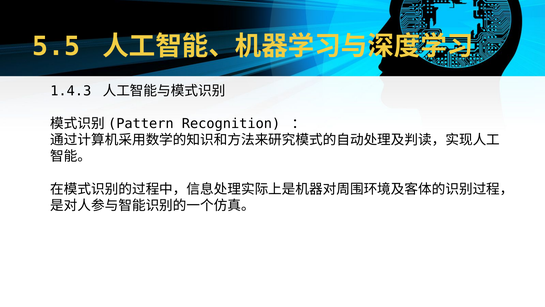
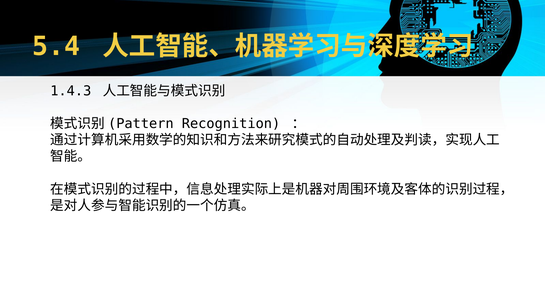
5.5: 5.5 -> 5.4 (56, 46)
